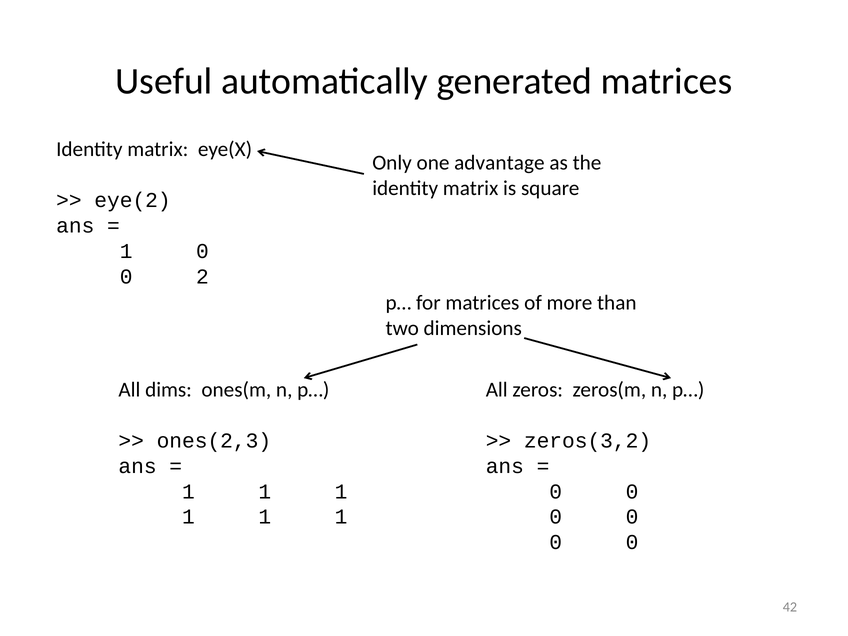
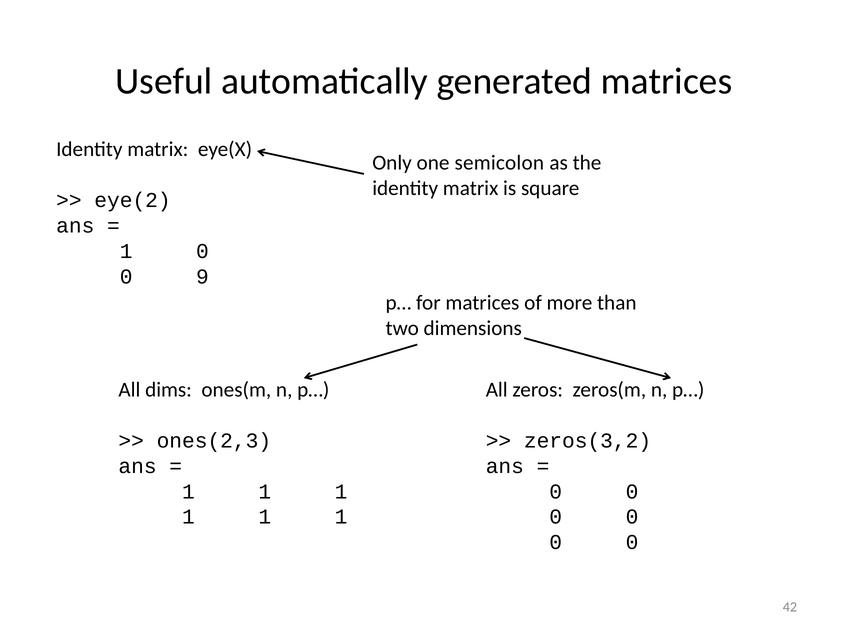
advantage: advantage -> semicolon (499, 163)
2: 2 -> 9 (202, 277)
